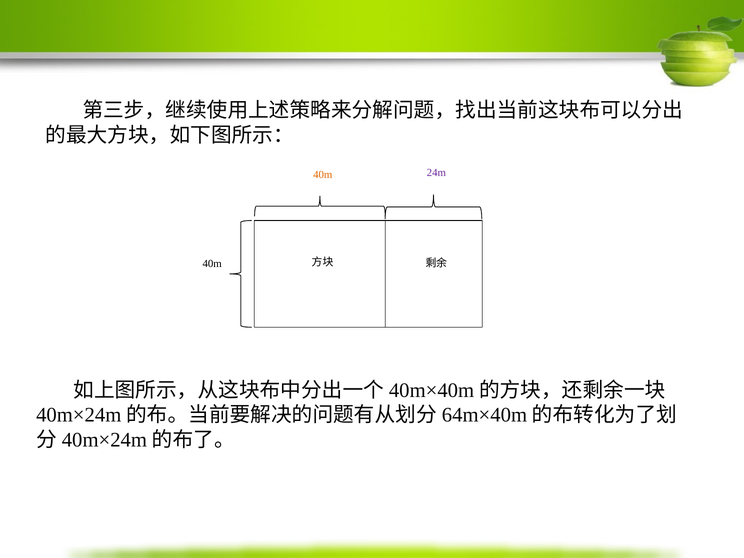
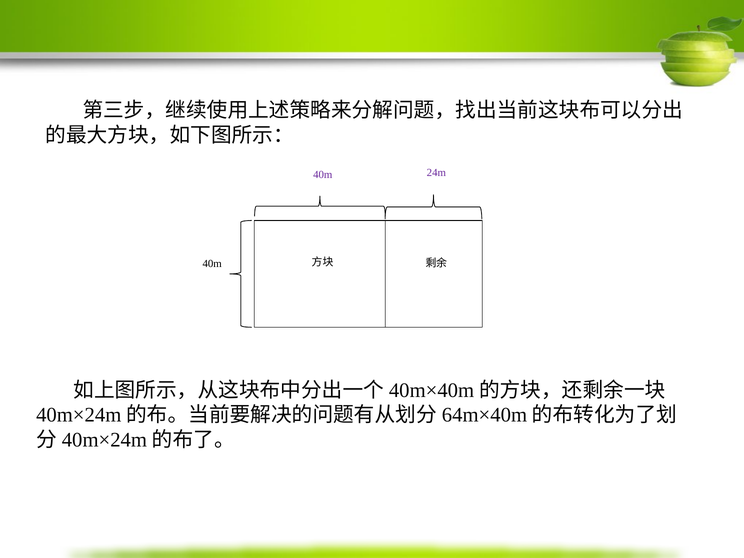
40m colour: orange -> purple (323, 175)
